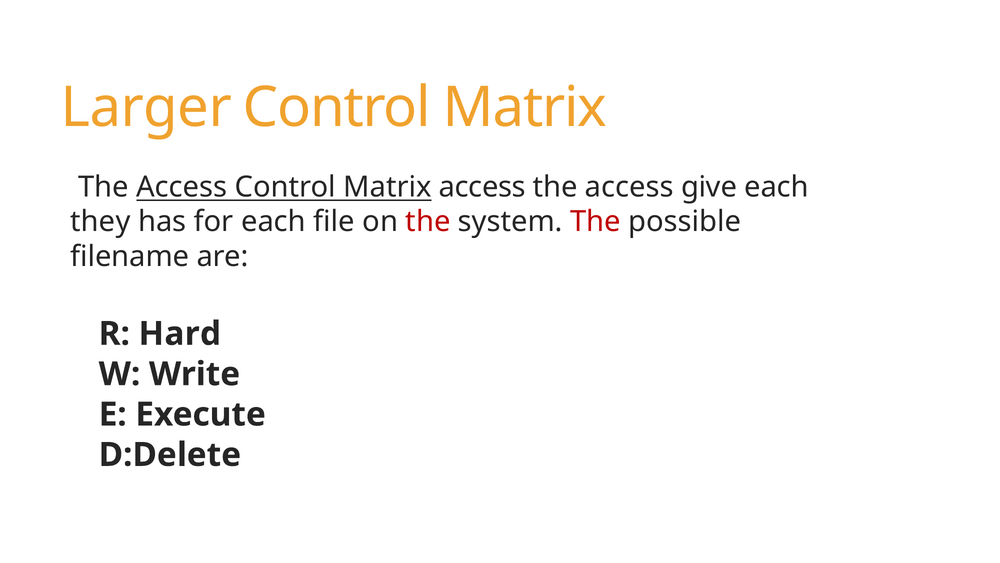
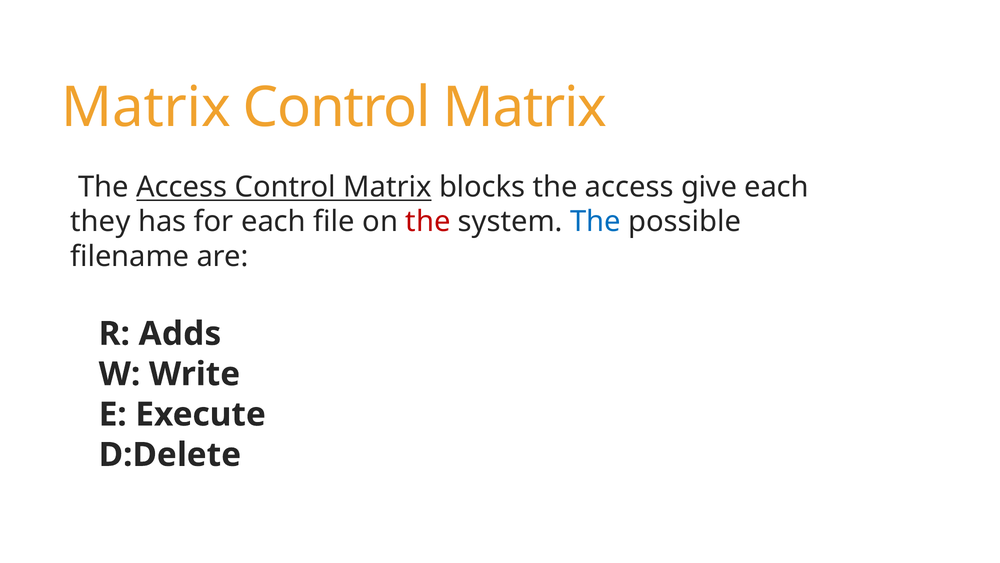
Larger: Larger -> Matrix (146, 108)
Matrix access: access -> blocks (482, 187)
The colour: red -> blue (596, 222)
Hard: Hard -> Adds (180, 334)
